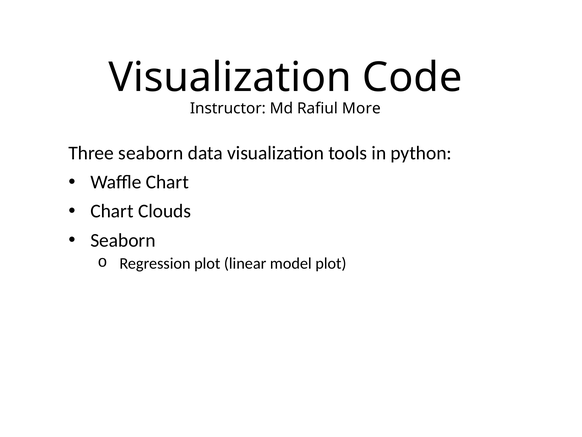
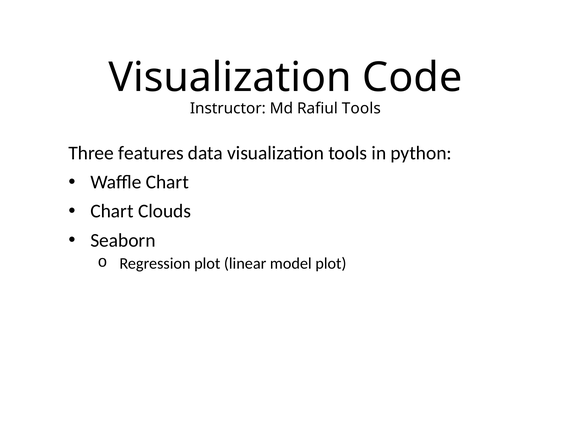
Rafiul More: More -> Tools (361, 108)
Three seaborn: seaborn -> features (151, 153)
